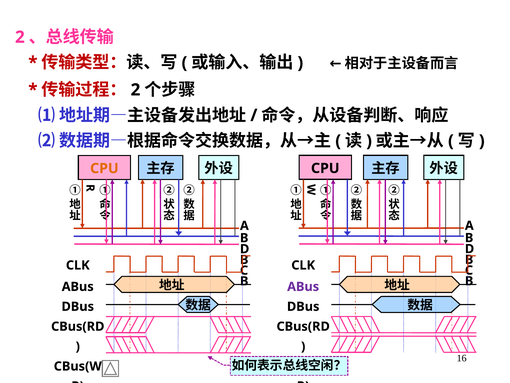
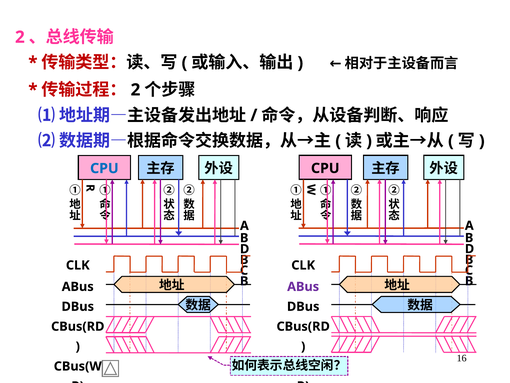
CPU colour: orange -> blue (104, 168)
